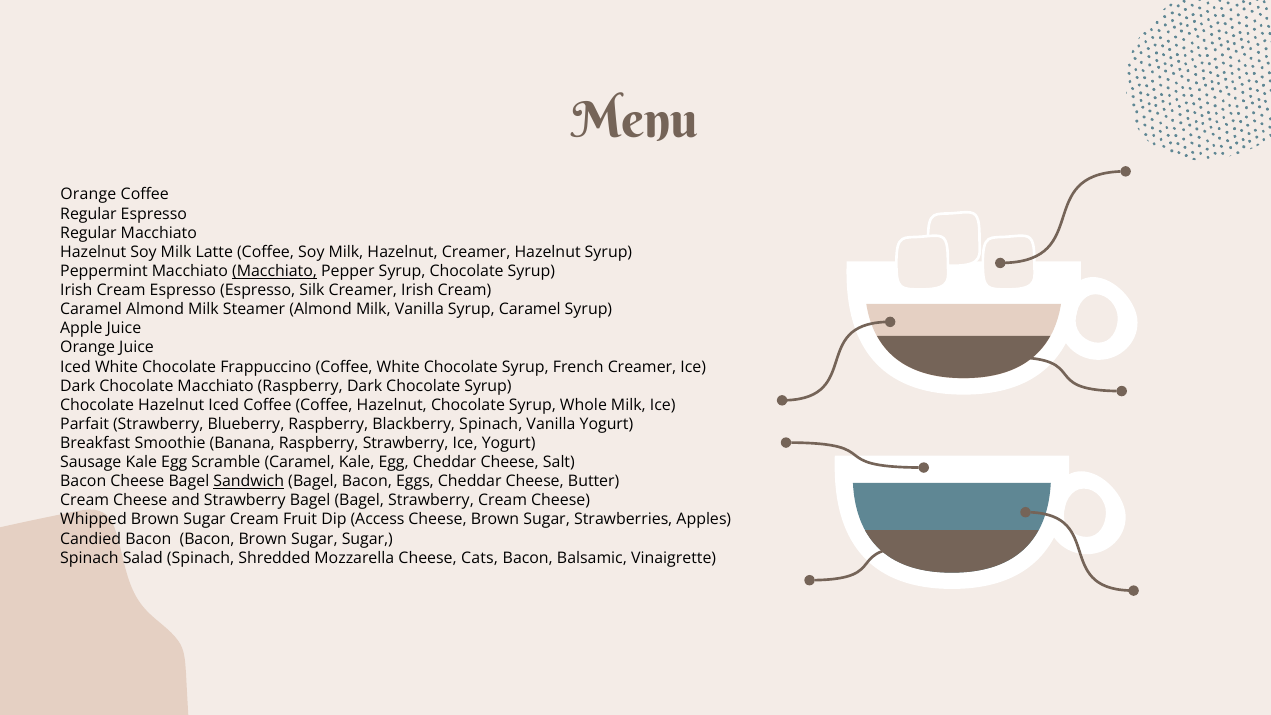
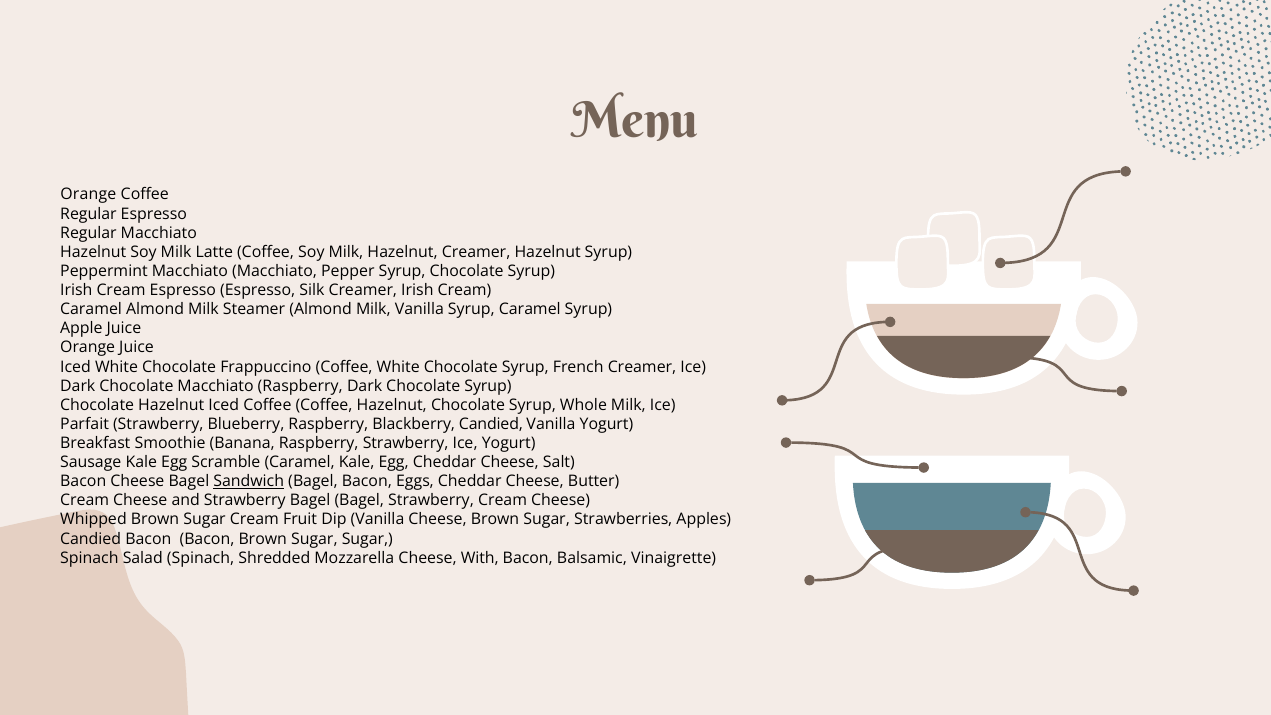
Macchiato underline: present -> none (275, 271)
Blackberry Spinach: Spinach -> Candied (491, 424)
Dip Access: Access -> Vanilla (377, 520)
Cats: Cats -> With (480, 558)
